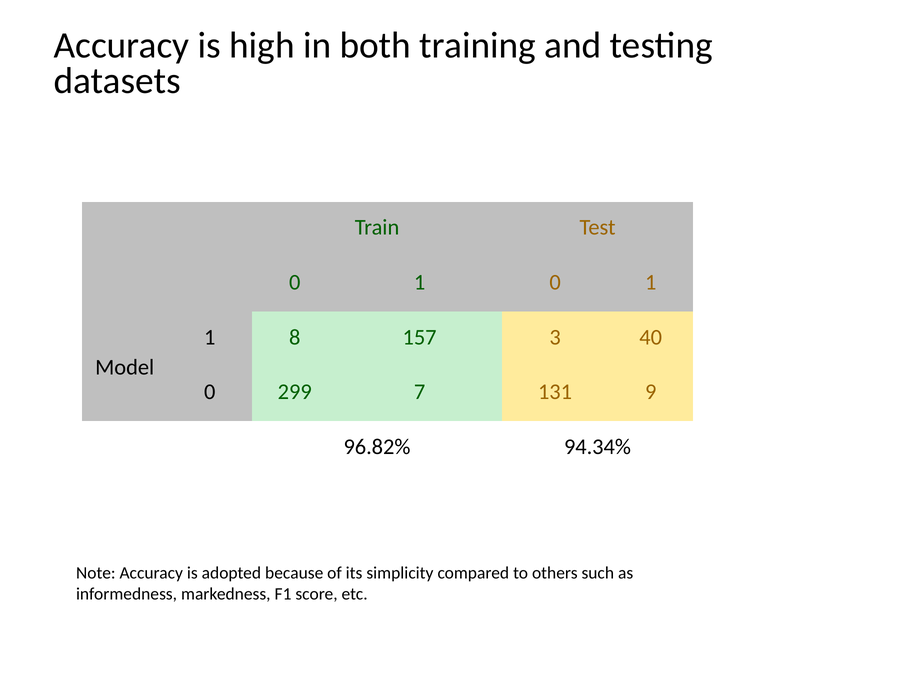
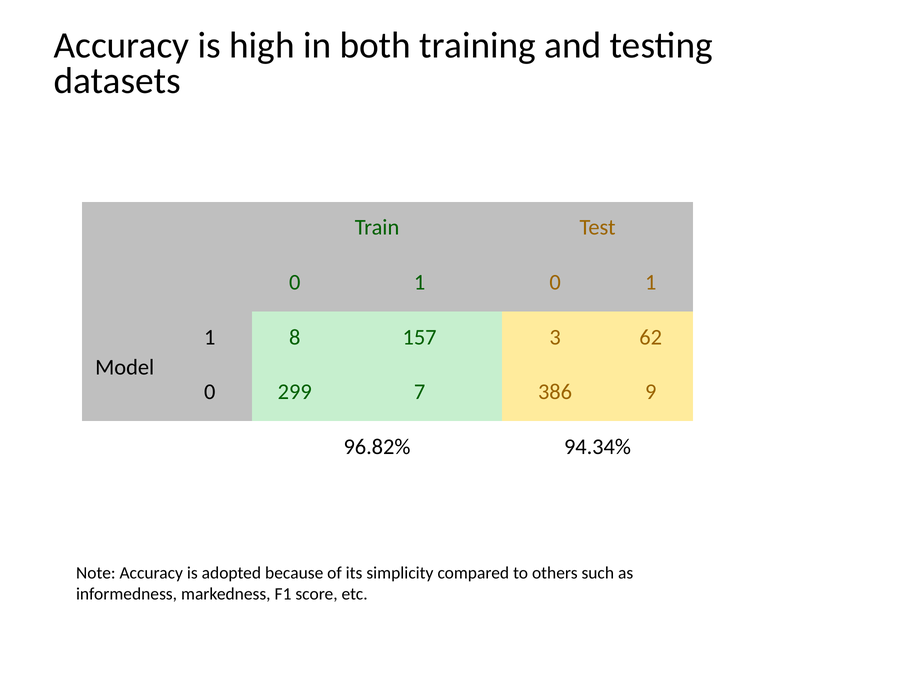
40: 40 -> 62 (651, 337)
131: 131 -> 386 (555, 392)
